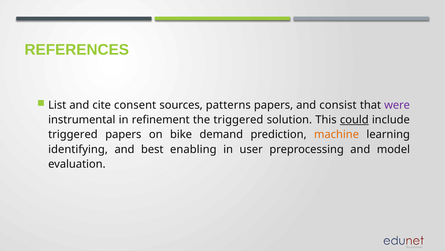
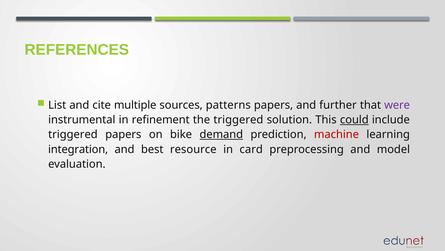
consent: consent -> multiple (135, 105)
consist: consist -> further (338, 105)
demand underline: none -> present (221, 134)
machine colour: orange -> red (337, 134)
identifying: identifying -> integration (78, 149)
enabling: enabling -> resource (193, 149)
user: user -> card (251, 149)
